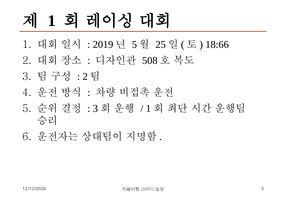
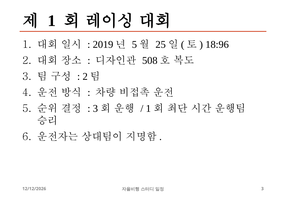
18:66: 18:66 -> 18:96 (217, 44)
